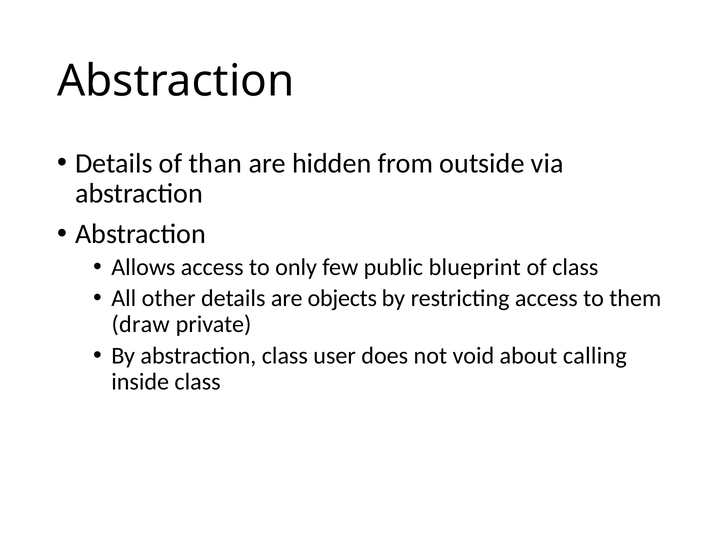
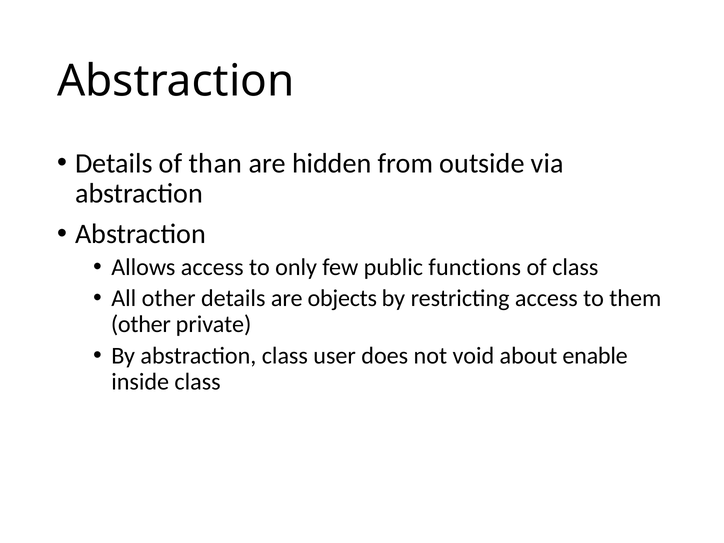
blueprint: blueprint -> functions (475, 267)
draw: draw -> other (141, 325)
calling: calling -> enable (595, 356)
